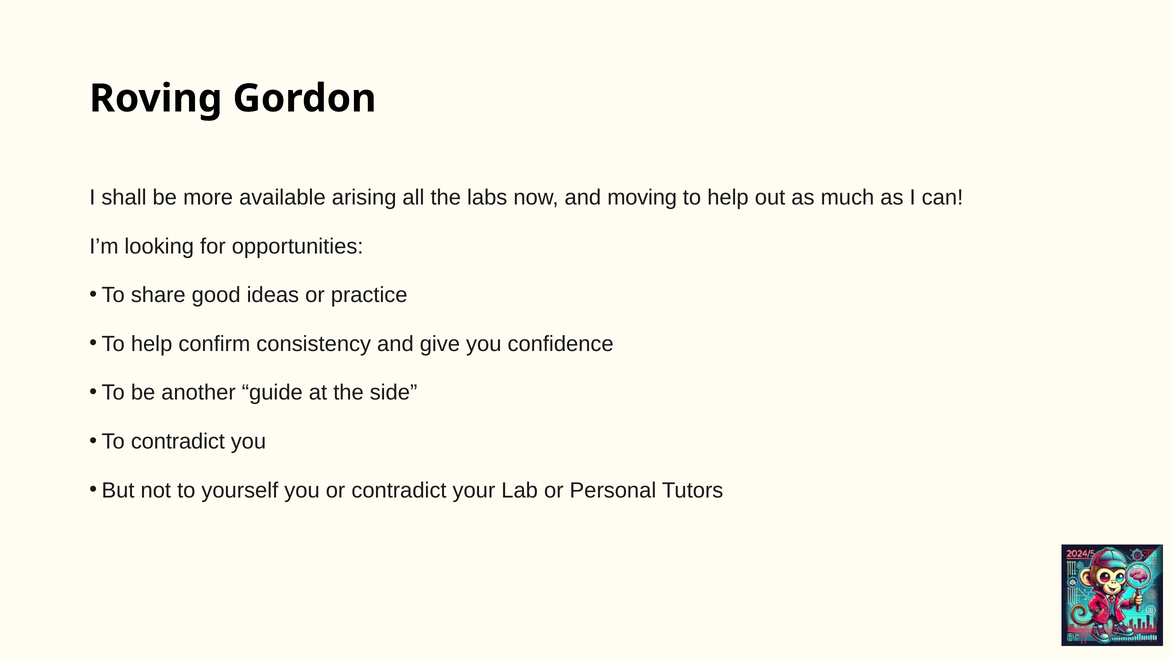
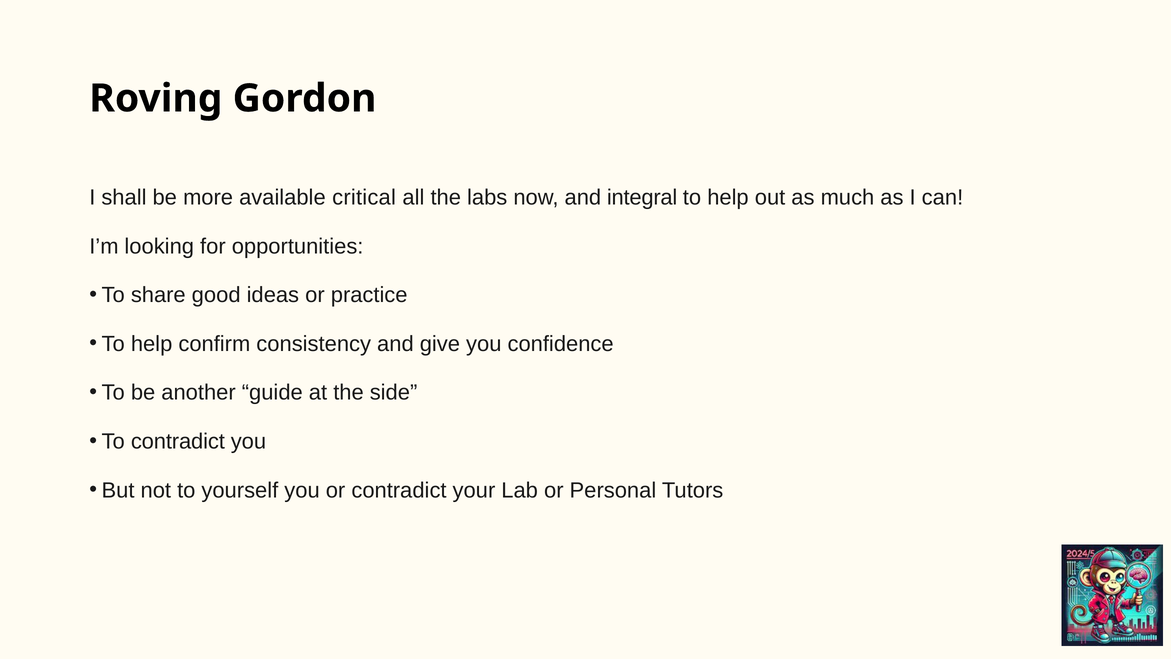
arising: arising -> critical (364, 197)
moving: moving -> integral (642, 197)
